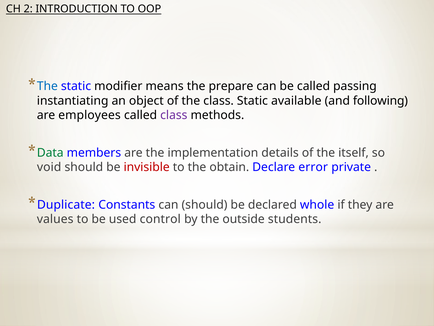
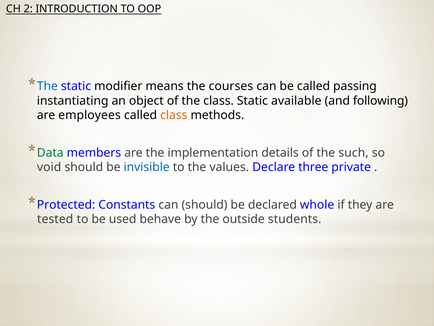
prepare: prepare -> courses (231, 86)
class colour: purple -> orange (174, 115)
itself: itself -> such (353, 153)
invisible colour: red -> blue (147, 167)
obtain: obtain -> values (229, 167)
error: error -> three (313, 167)
Duplicate: Duplicate -> Protected (66, 204)
values: values -> tested (55, 219)
control: control -> behave (160, 219)
